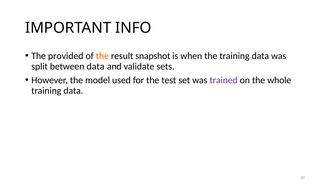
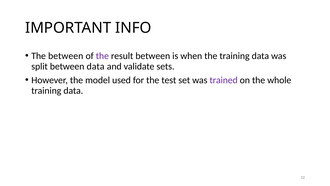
The provided: provided -> between (66, 56)
the colour: orange -> purple (102, 56)
result snapshot: snapshot -> between (153, 56)
